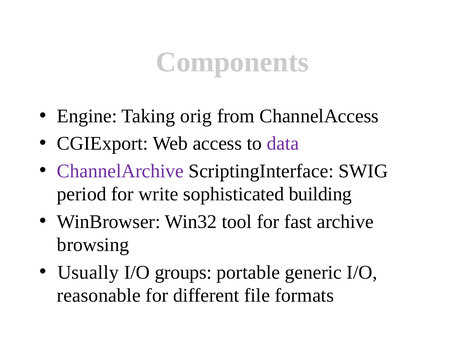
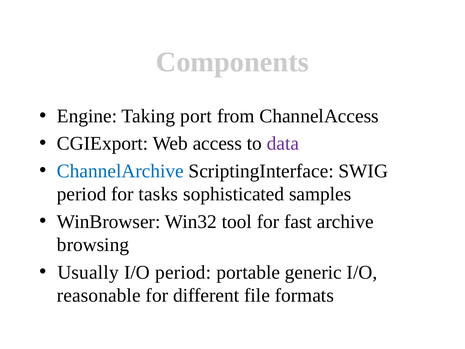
orig: orig -> port (196, 116)
ChannelArchive colour: purple -> blue (120, 171)
write: write -> tasks (158, 194)
building: building -> samples (320, 194)
I/O groups: groups -> period (183, 272)
